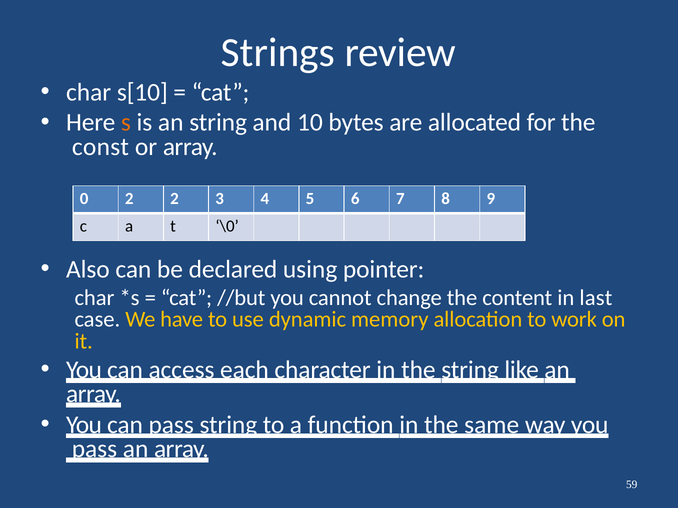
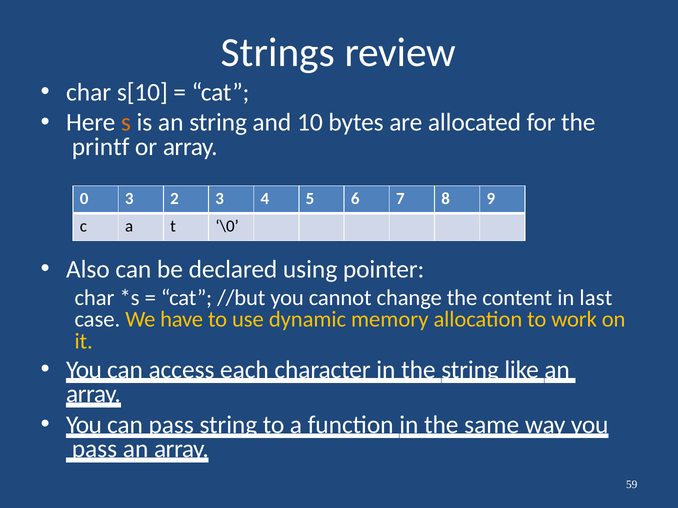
const: const -> printf (101, 147)
0 2: 2 -> 3 (129, 199)
